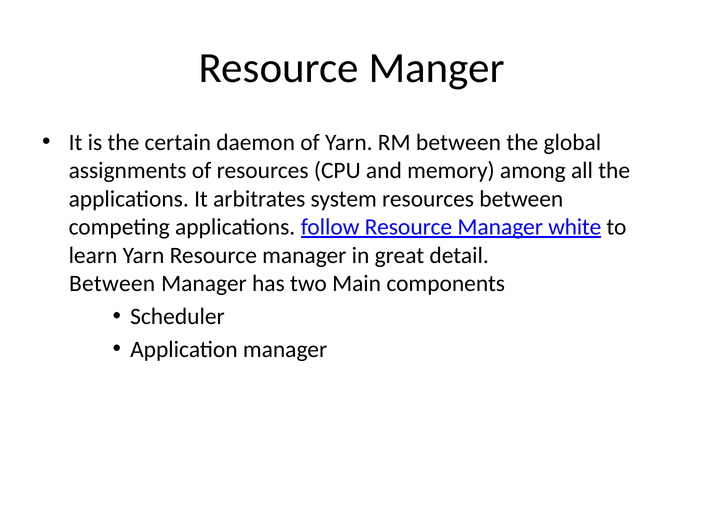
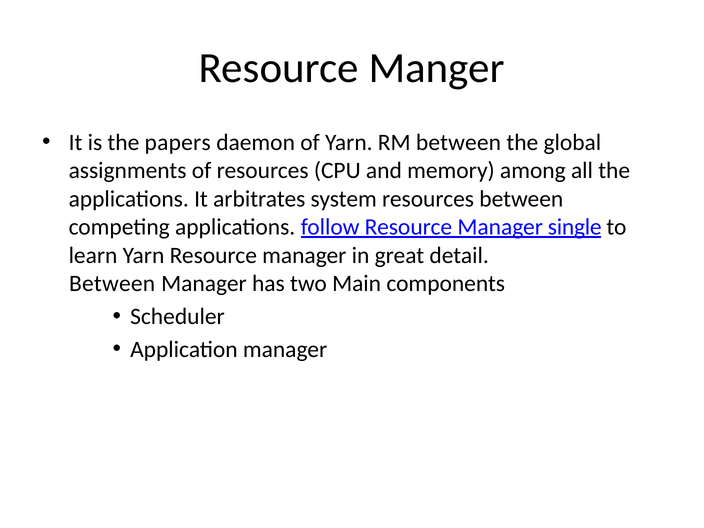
certain: certain -> papers (178, 142)
white: white -> single (575, 227)
